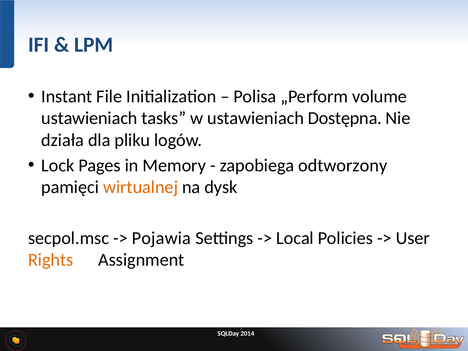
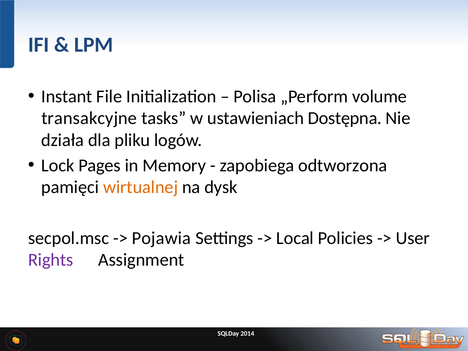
ustawieniach: ustawieniach -> transakcyjne (89, 118)
odtworzony: odtworzony -> odtworzona (343, 165)
Rights colour: orange -> purple (51, 260)
